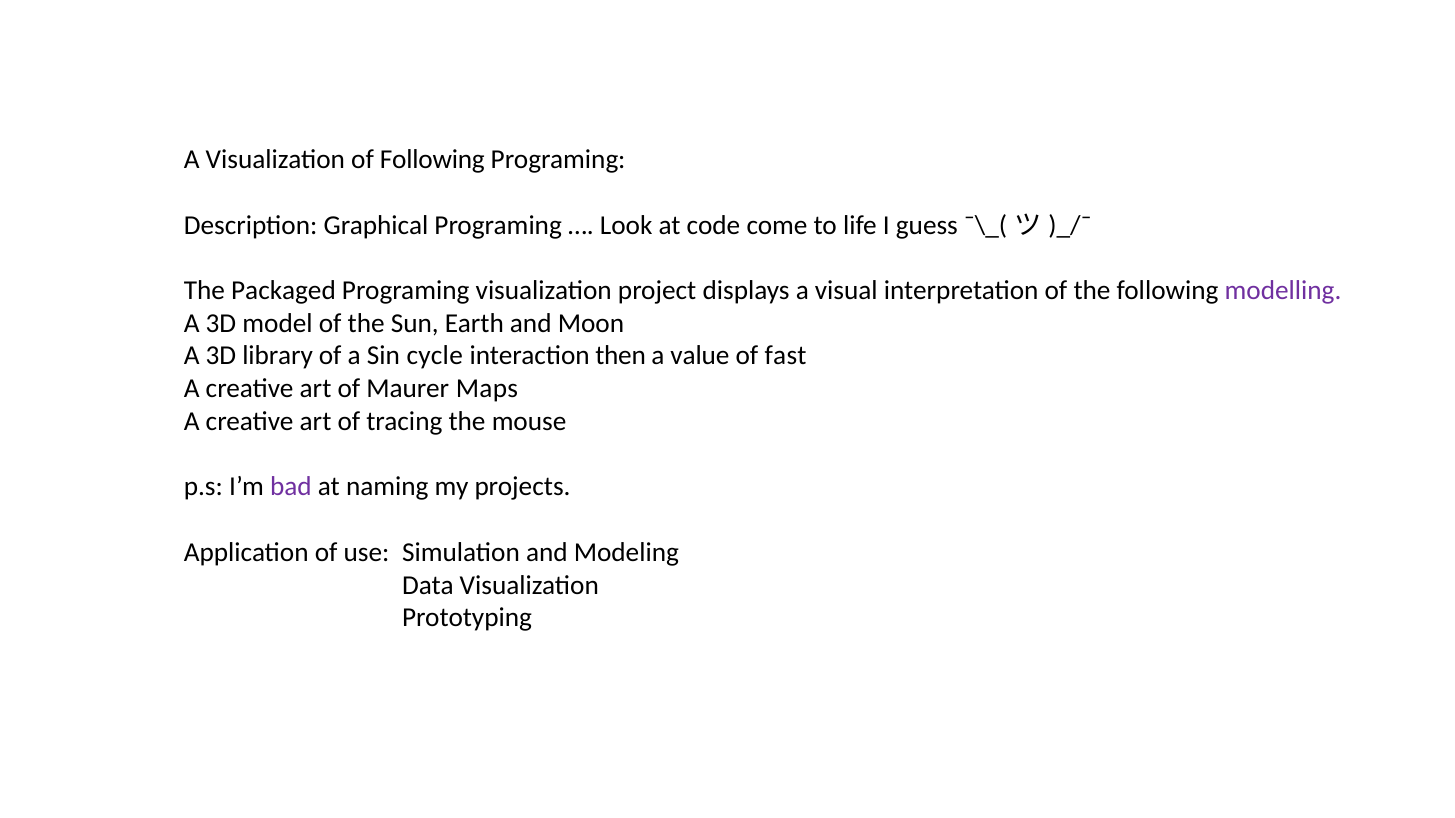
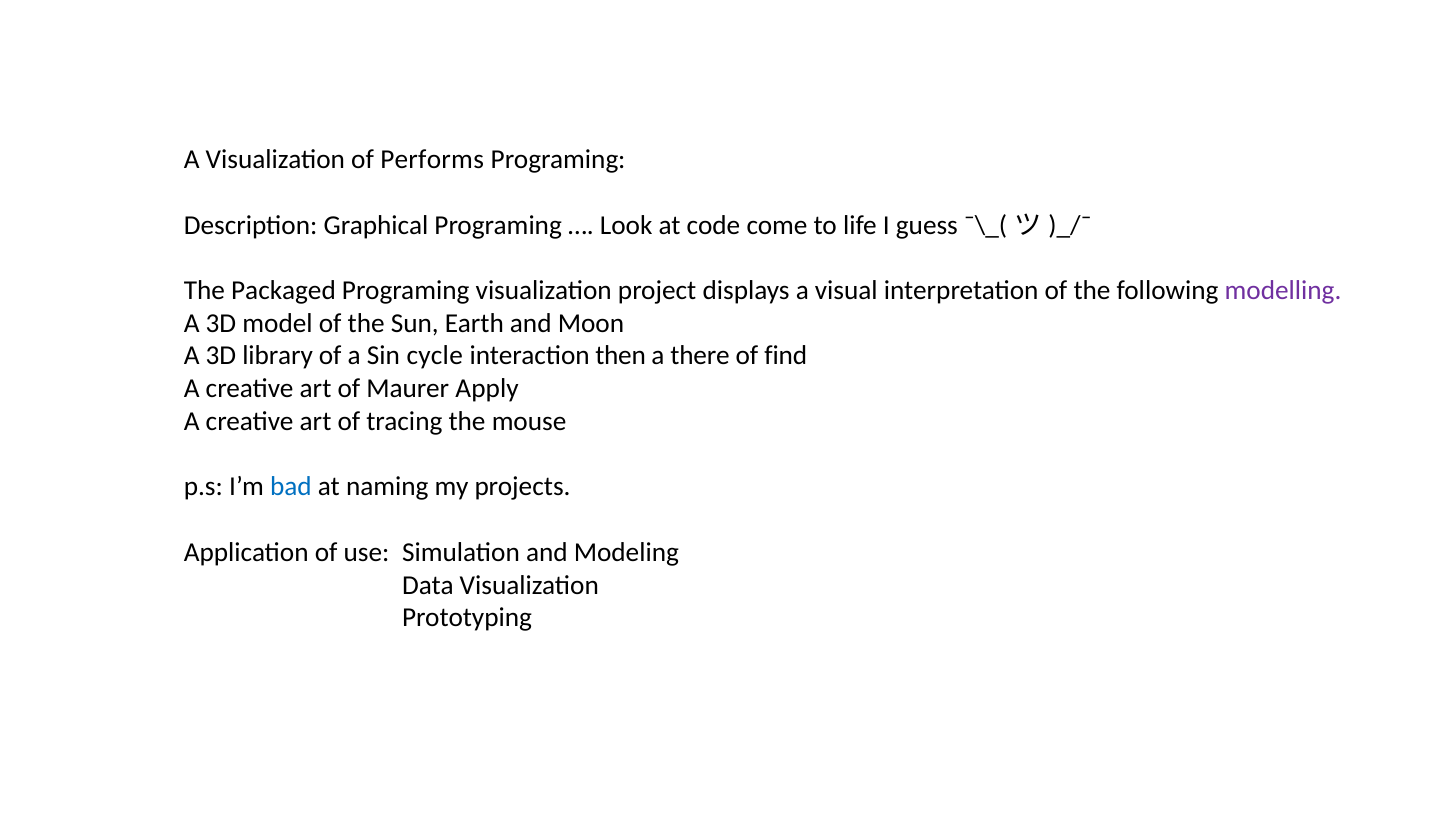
of Following: Following -> Performs (432, 160)
value: value -> there (700, 356)
fast: fast -> find (786, 356)
Maps: Maps -> Apply (487, 389)
bad colour: purple -> blue (291, 487)
